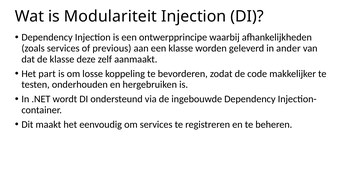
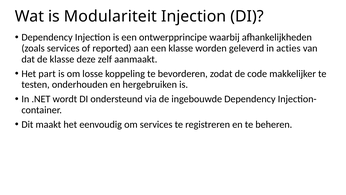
previous: previous -> reported (112, 48)
ander: ander -> acties (288, 48)
